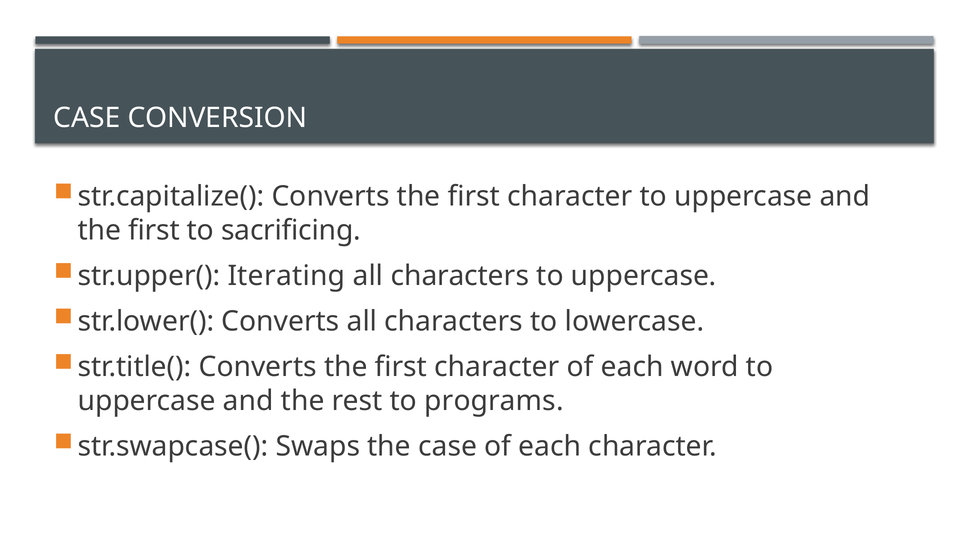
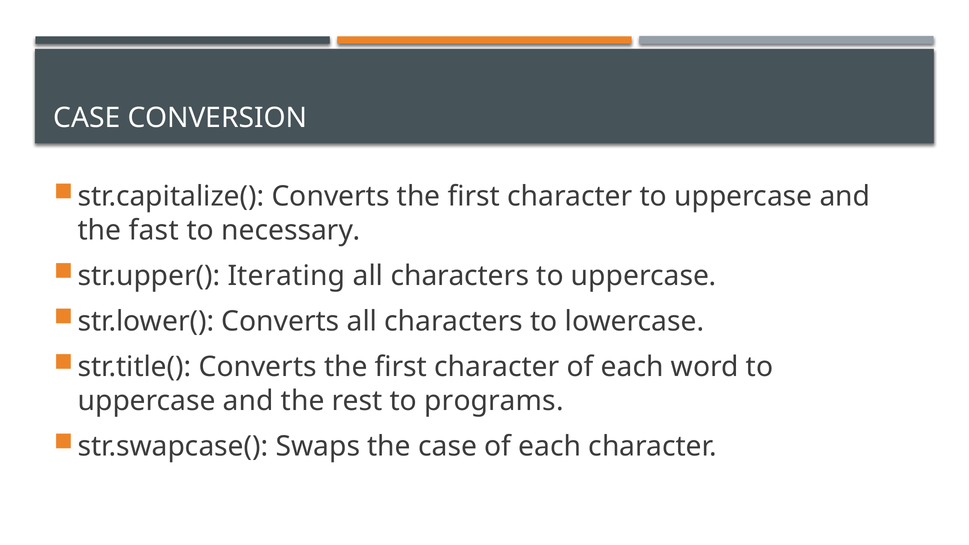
first: first -> fast (154, 230)
sacrificing: sacrificing -> necessary (291, 230)
